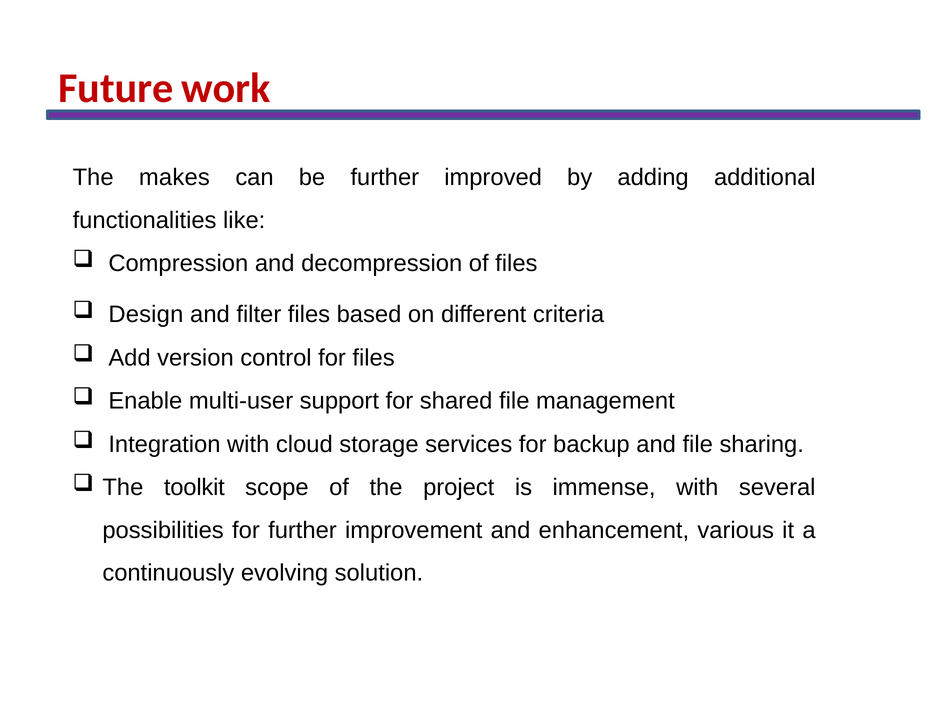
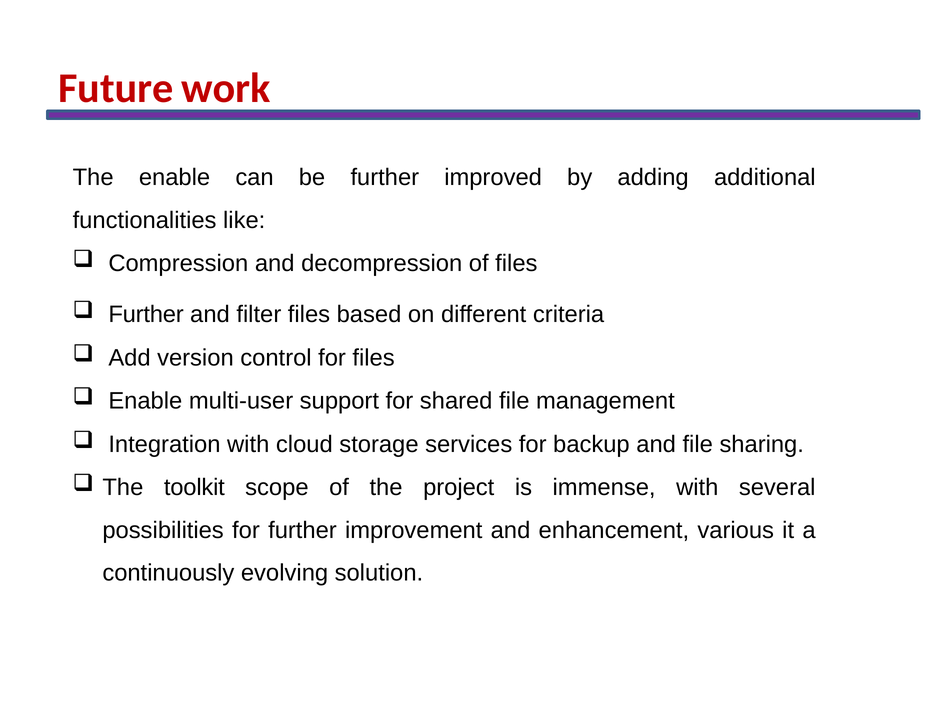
The makes: makes -> enable (174, 178)
Design: Design -> Further (146, 315)
